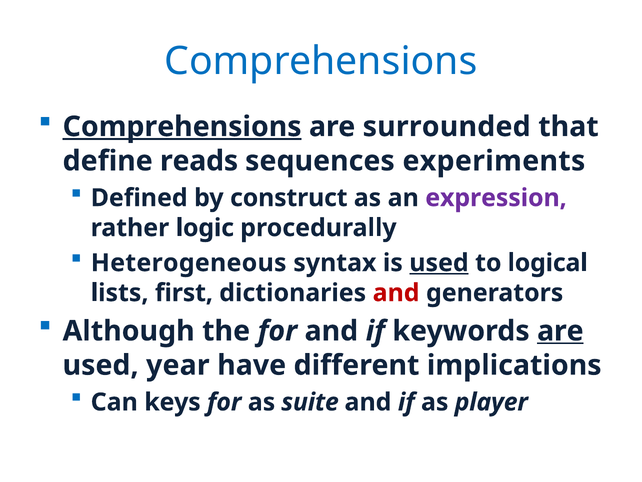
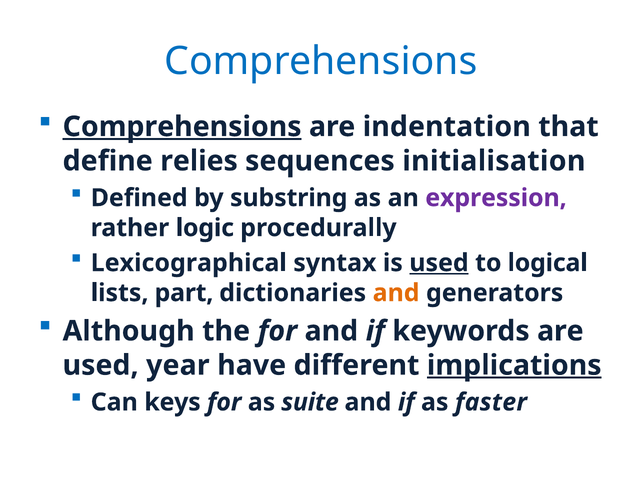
surrounded: surrounded -> indentation (447, 127)
reads: reads -> relies (199, 161)
experiments: experiments -> initialisation (494, 161)
construct: construct -> substring (289, 198)
Heterogeneous: Heterogeneous -> Lexicographical (189, 263)
first: first -> part (184, 293)
and colour: red -> orange (396, 293)
are underline: present -> none (560, 331)
implications underline: none -> present (514, 365)
player: player -> faster (491, 402)
